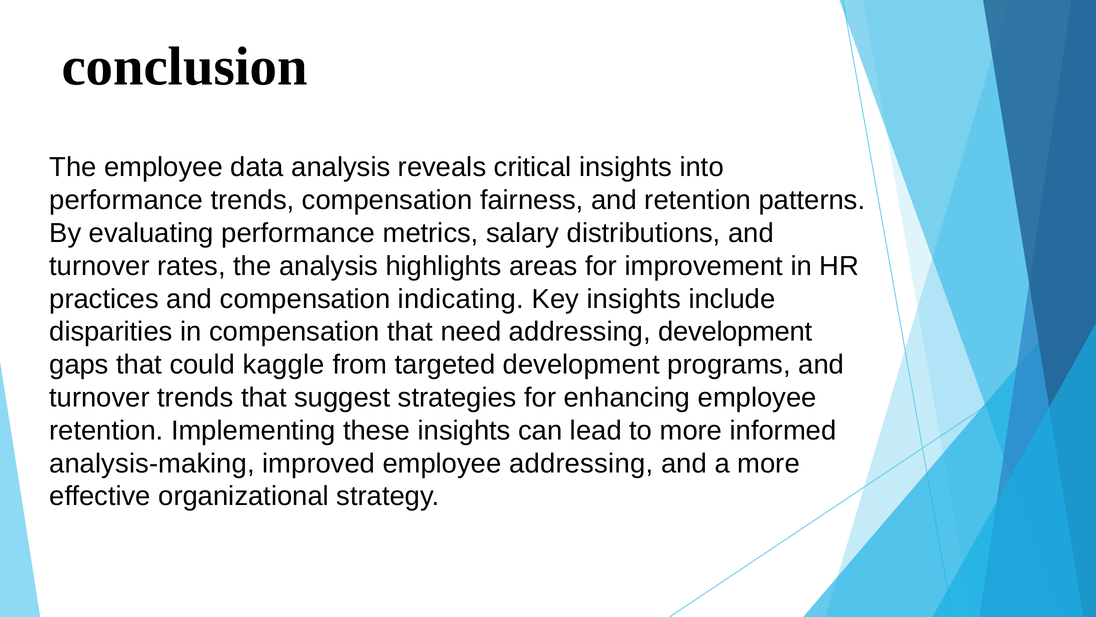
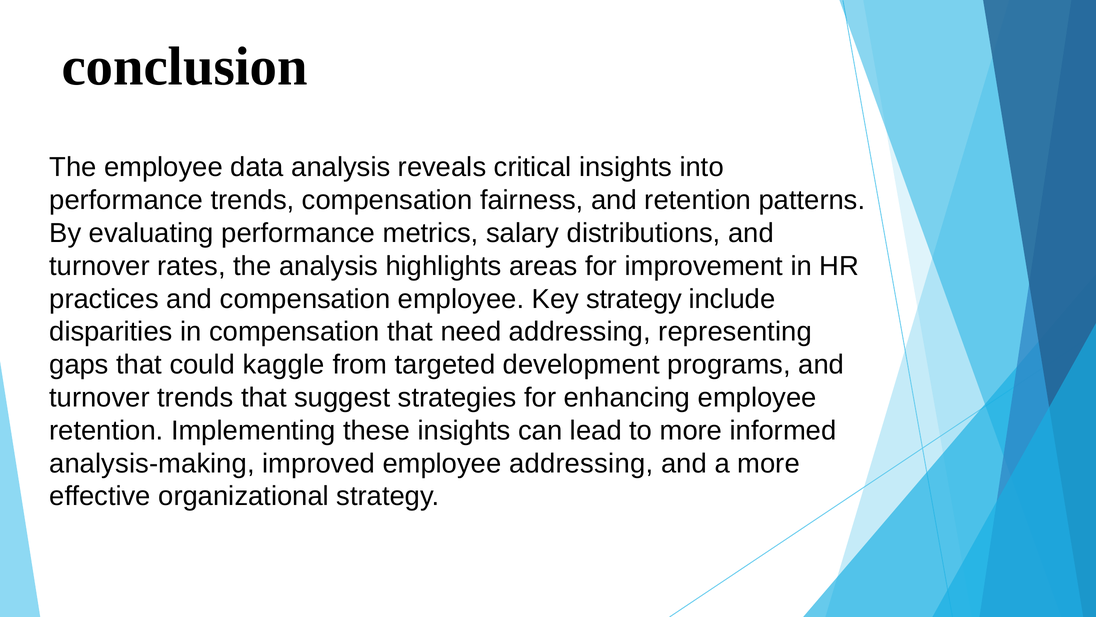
compensation indicating: indicating -> employee (461, 299)
Key insights: insights -> strategy (634, 299)
addressing development: development -> representing (735, 332)
